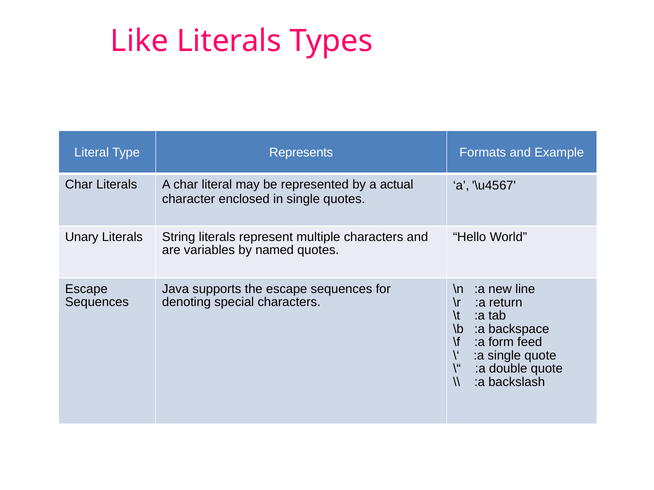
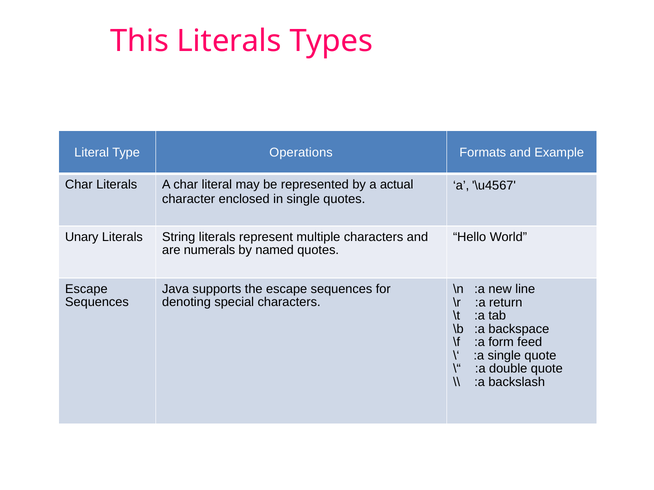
Like: Like -> This (140, 41)
Represents: Represents -> Operations (301, 153)
variables: variables -> numerals (209, 250)
